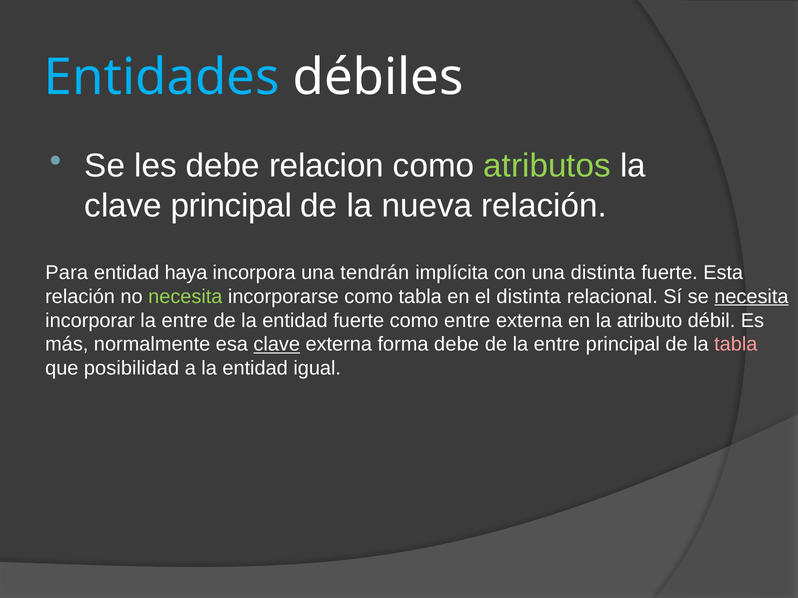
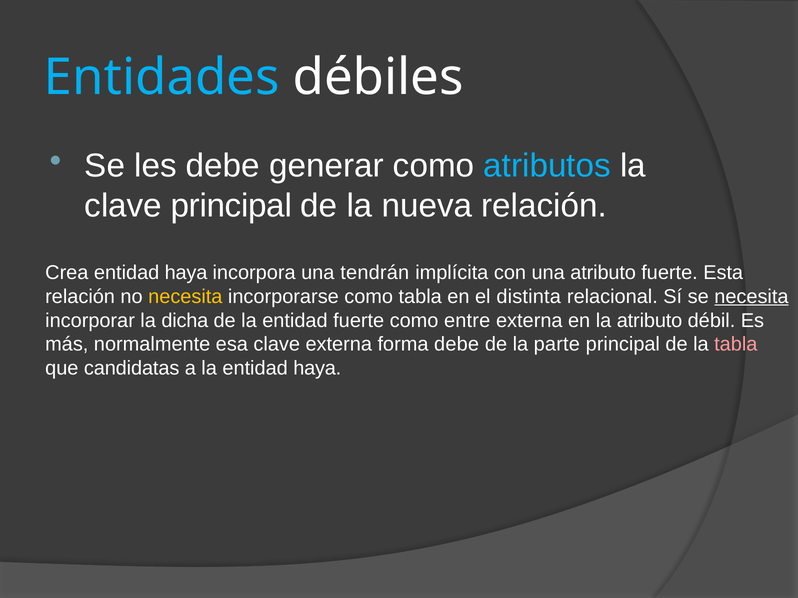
relacion: relacion -> generar (326, 166)
atributos colour: light green -> light blue (547, 166)
Para: Para -> Crea (67, 273)
una distinta: distinta -> atributo (603, 273)
necesita colour: light green -> yellow (185, 297)
incorporar la entre: entre -> dicha (185, 321)
clave underline: present -> none (277, 345)
de la entre: entre -> parte (557, 345)
posibilidad: posibilidad -> candidatas (132, 369)
la entidad igual: igual -> haya (317, 369)
